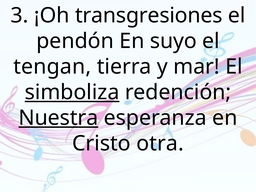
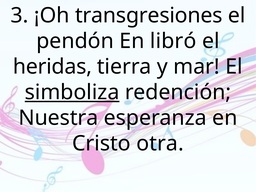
suyo: suyo -> libró (173, 41)
tengan: tengan -> heridas (52, 67)
Nuestra underline: present -> none (58, 118)
